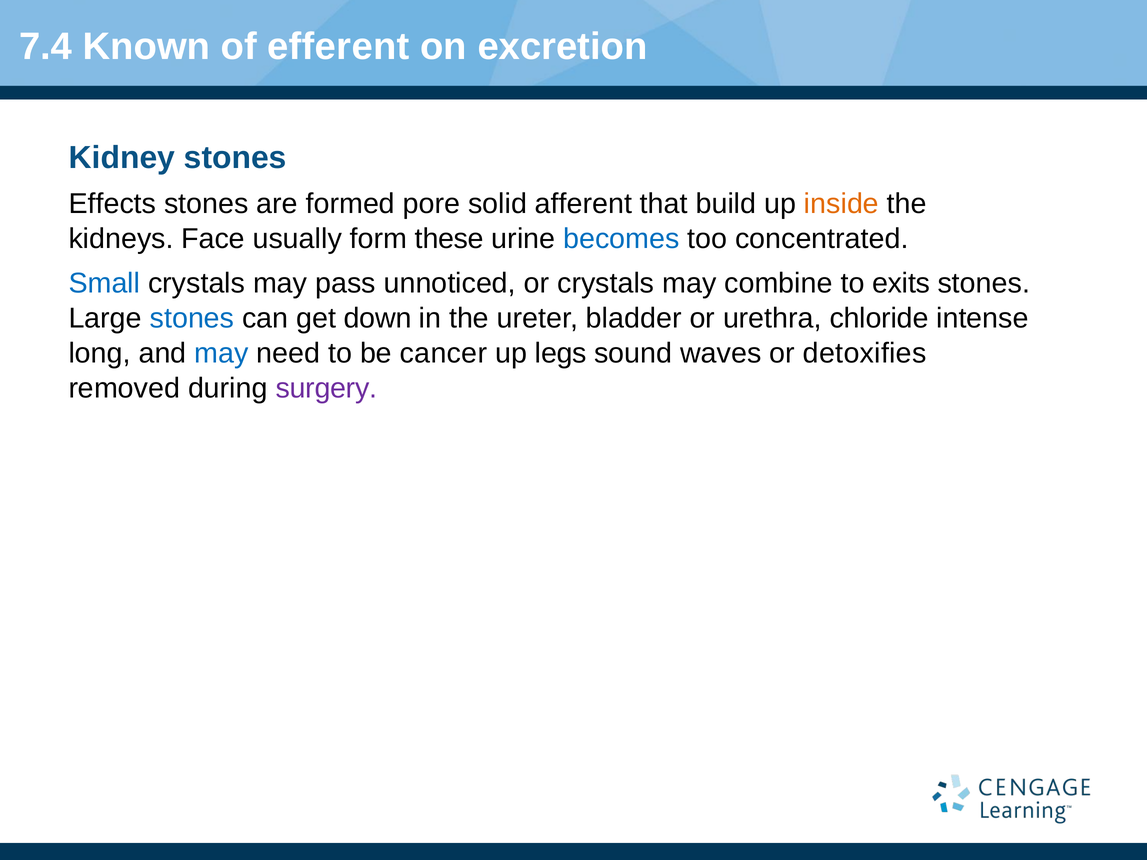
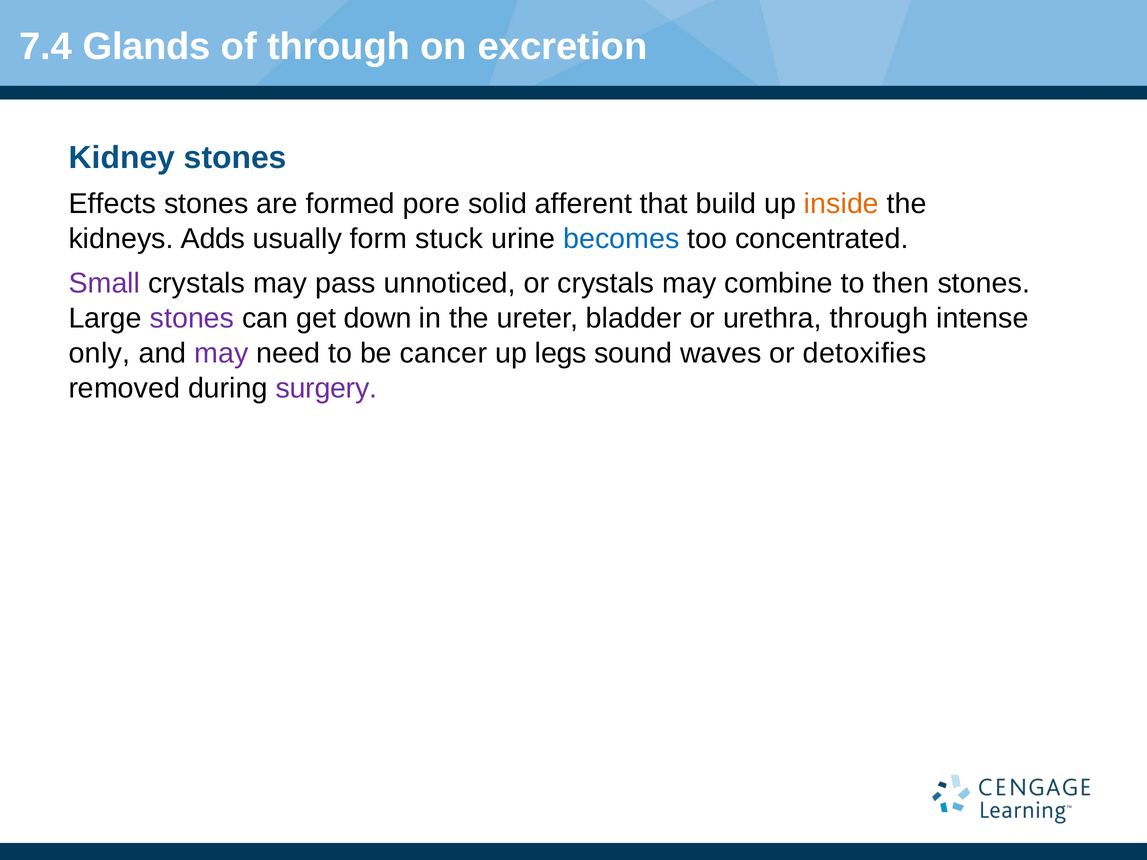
Known: Known -> Glands (147, 47)
of efferent: efferent -> through (339, 47)
Face: Face -> Adds (213, 239)
these: these -> stuck (449, 239)
Small colour: blue -> purple (104, 284)
exits: exits -> then (901, 284)
stones colour: blue -> purple (192, 319)
urethra chloride: chloride -> through (879, 319)
long: long -> only (100, 354)
may colour: blue -> purple (221, 354)
